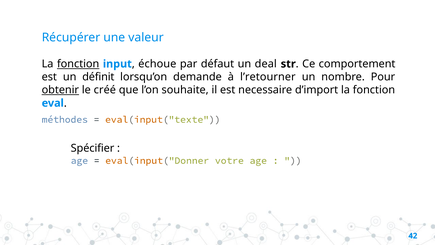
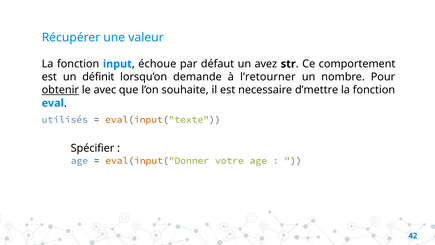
fonction underline: present -> none (78, 64)
deal: deal -> avez (266, 64)
créé: créé -> avec (105, 90)
d’import: d’import -> d’mettre (317, 90)
méthodes: méthodes -> utilisés (65, 119)
